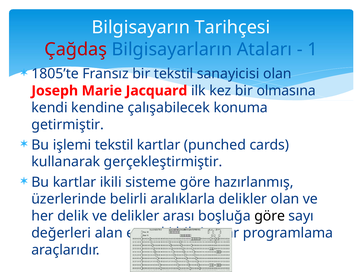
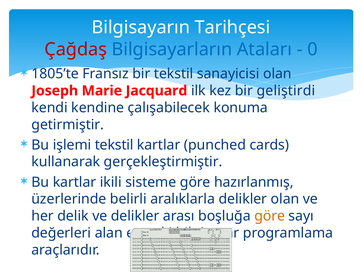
1: 1 -> 0 (313, 49)
olmasına: olmasına -> geliştirdi (286, 91)
göre colour: black -> orange (270, 216)
